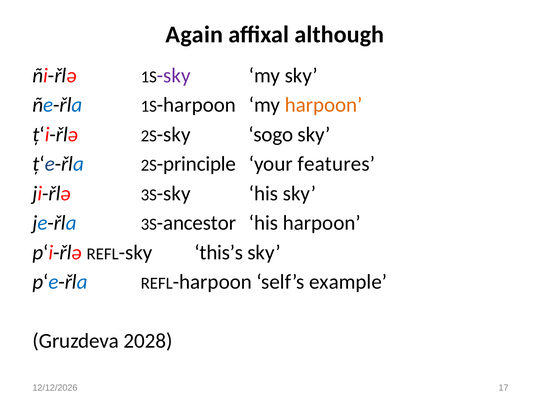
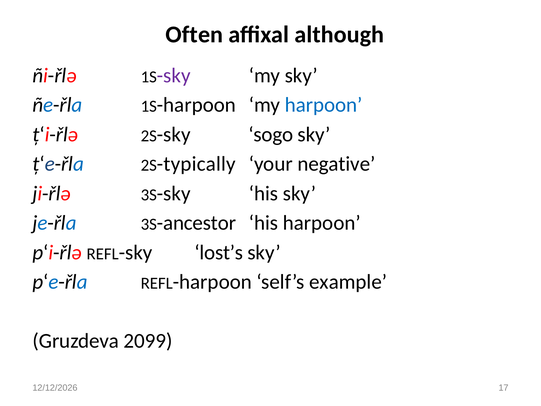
Again: Again -> Often (194, 35)
harpoon colour: orange -> blue (324, 105)
principle: principle -> typically (196, 164)
features: features -> negative (336, 164)
this’s: this’s -> lost’s (219, 252)
2028: 2028 -> 2099 (148, 341)
